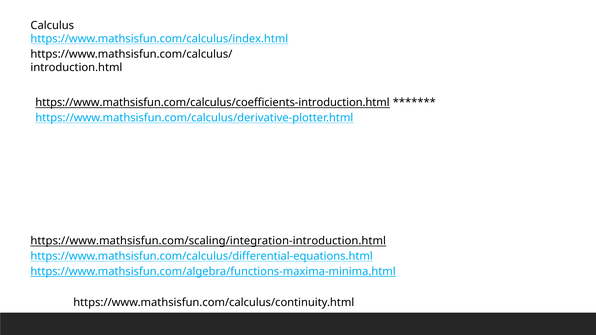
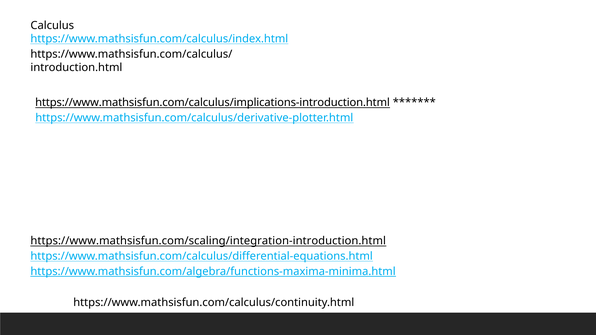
https://www.mathsisfun.com/calculus/coefficients-introduction.html: https://www.mathsisfun.com/calculus/coefficients-introduction.html -> https://www.mathsisfun.com/calculus/implications-introduction.html (212, 103)
